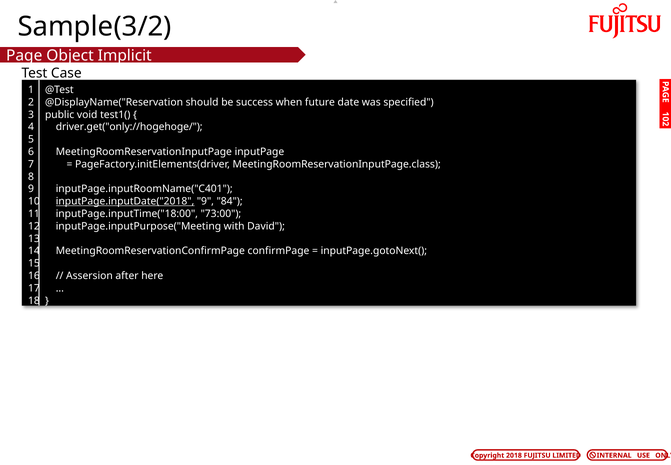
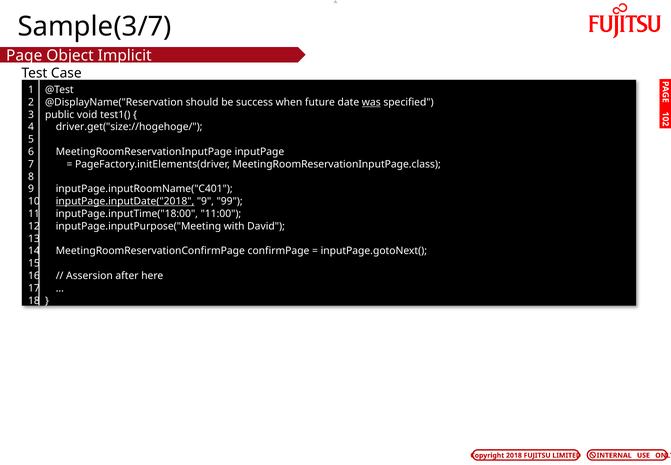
Sample(3/2: Sample(3/2 -> Sample(3/7 (95, 27)
was underline: none -> present (371, 102)
driver.get("only://hogehoge/: driver.get("only://hogehoge/ -> driver.get("size://hogehoge/ (129, 127)
84: 84 -> 99 (230, 201)
73:00: 73:00 -> 11:00 (221, 214)
